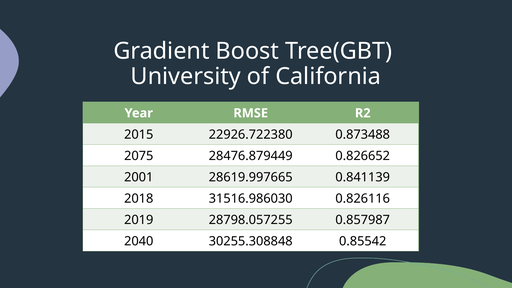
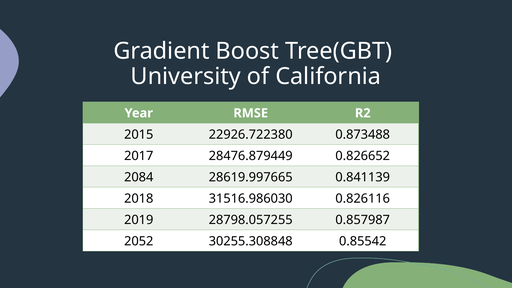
2075: 2075 -> 2017 (139, 156)
2001: 2001 -> 2084 (139, 177)
2040: 2040 -> 2052 (139, 241)
